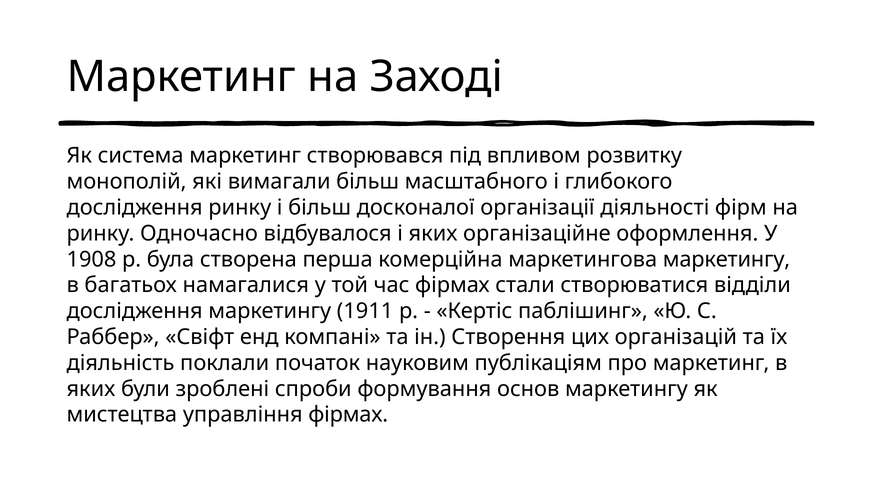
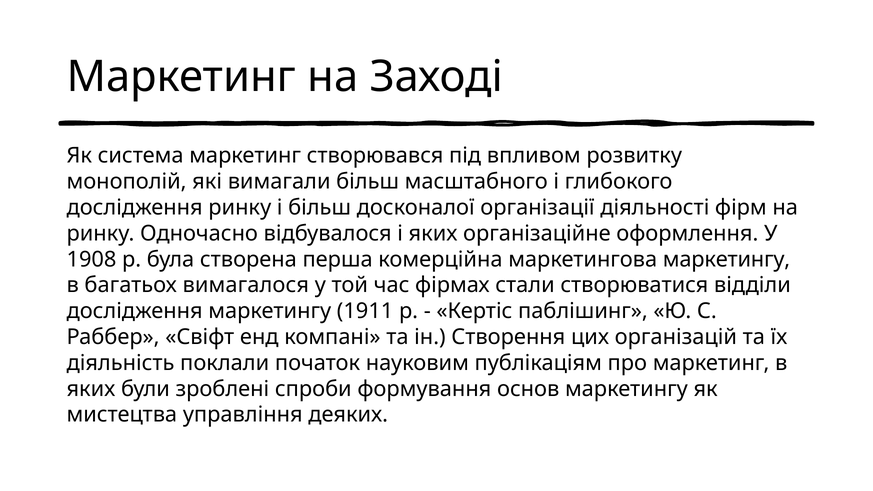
намагалися: намагалися -> вимагалося (246, 285)
управління фірмах: фірмах -> деяких (348, 415)
